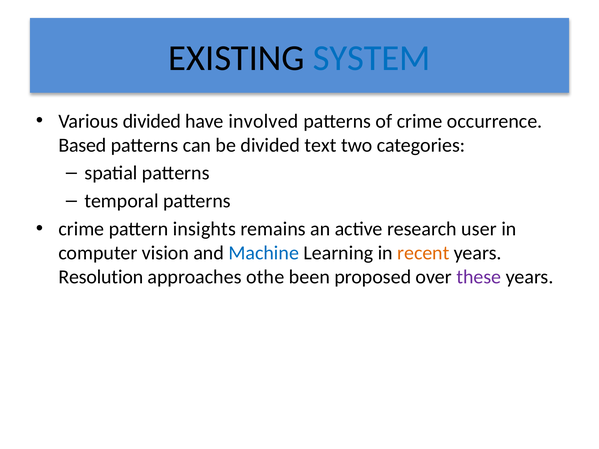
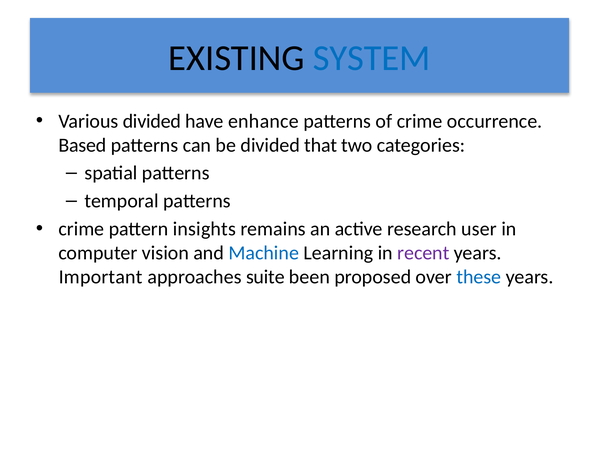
involved: involved -> enhance (263, 121)
text: text -> that (321, 145)
recent colour: orange -> purple (423, 253)
Resolution: Resolution -> Important (101, 277)
othe: othe -> suite (265, 277)
these colour: purple -> blue (479, 277)
